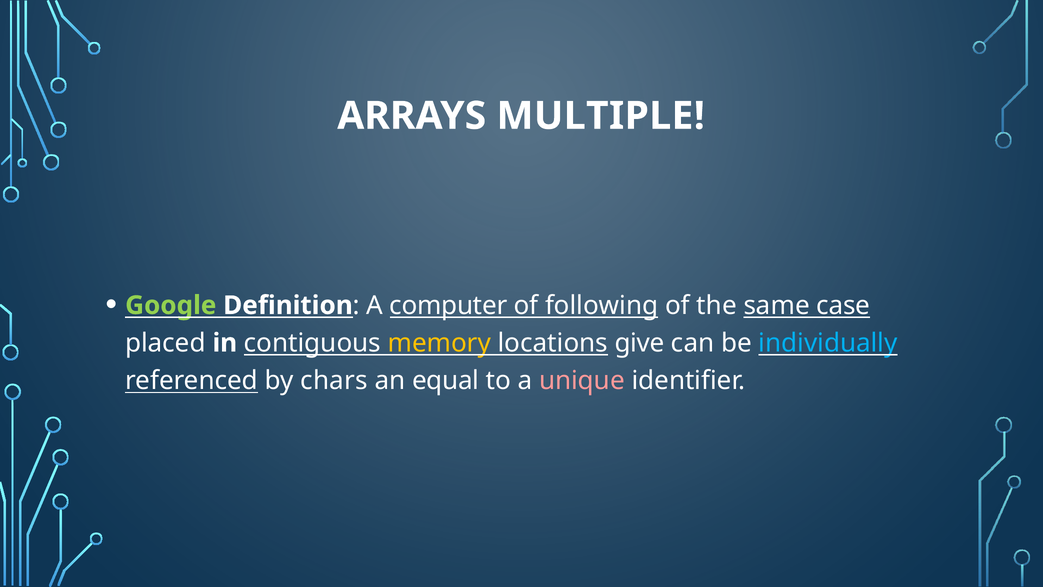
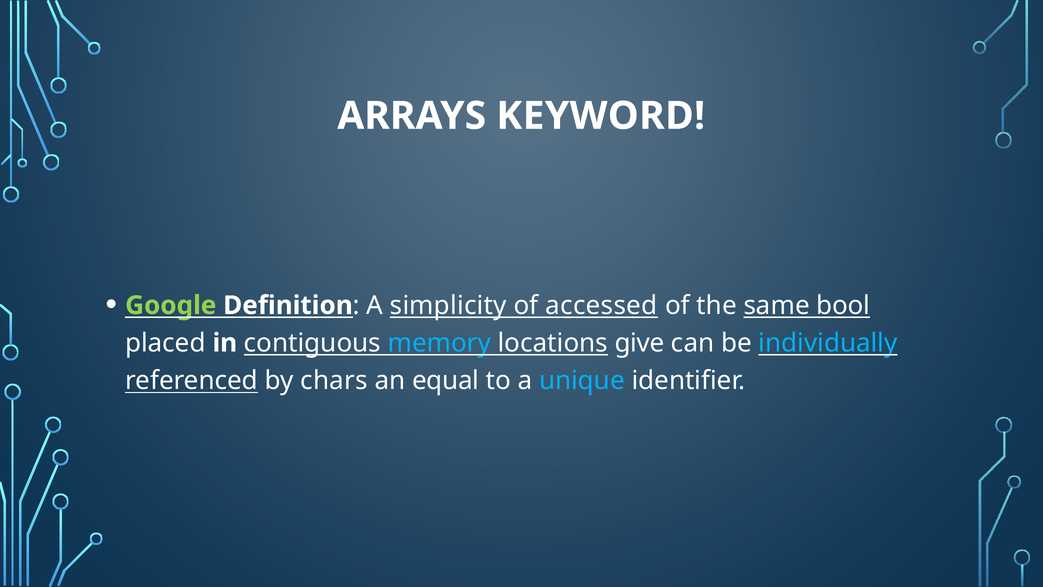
MULTIPLE: MULTIPLE -> KEYWORD (601, 116)
computer: computer -> simplicity (448, 305)
following: following -> accessed (601, 305)
case: case -> bool (843, 305)
memory colour: yellow -> light blue (439, 343)
unique colour: pink -> light blue (582, 380)
